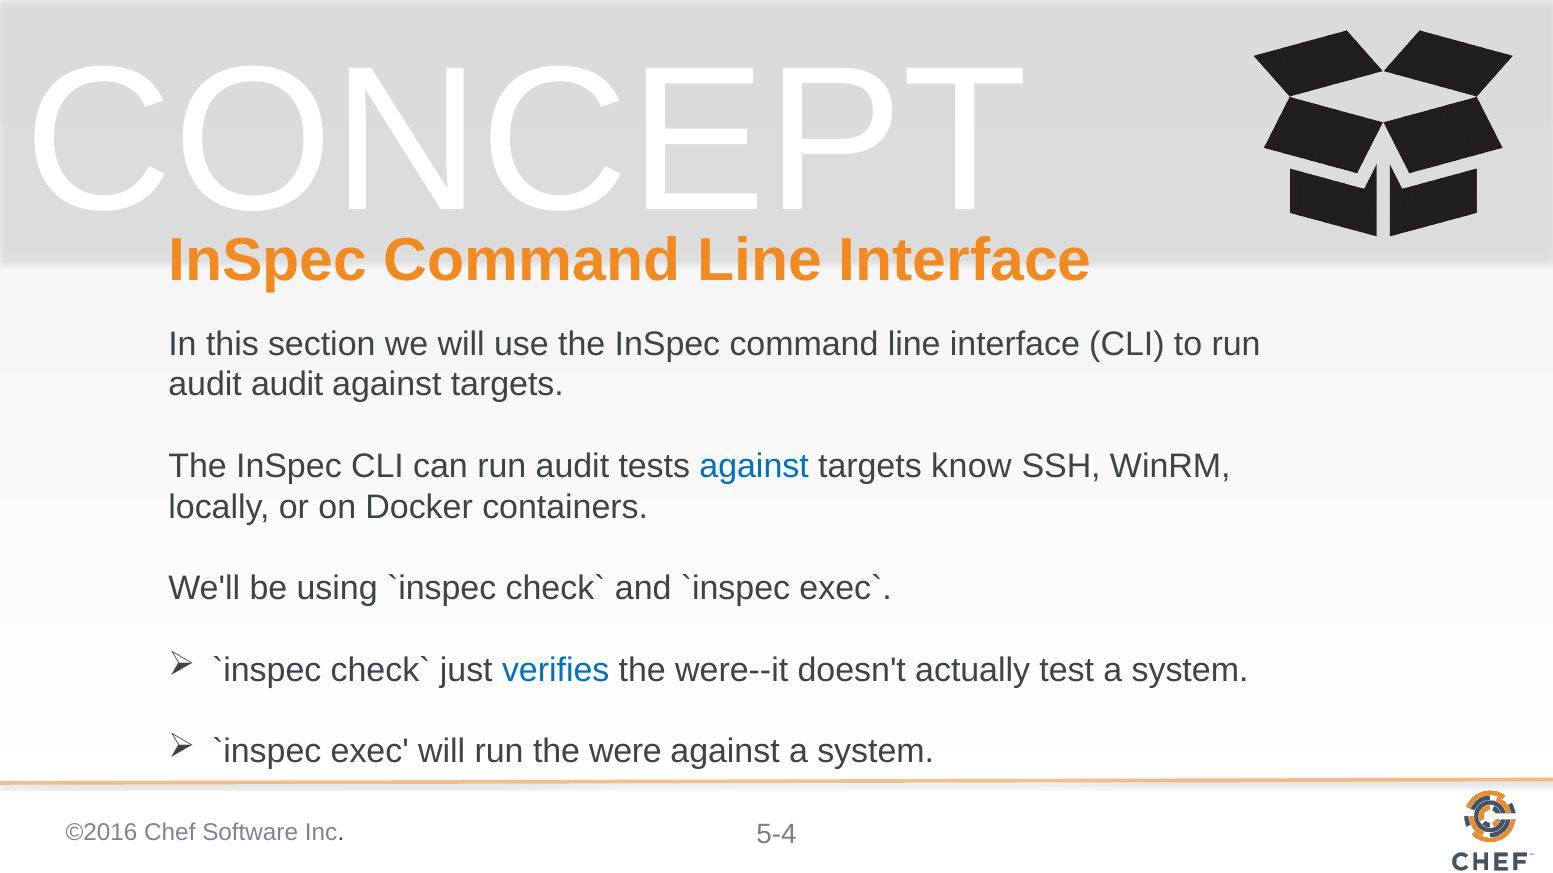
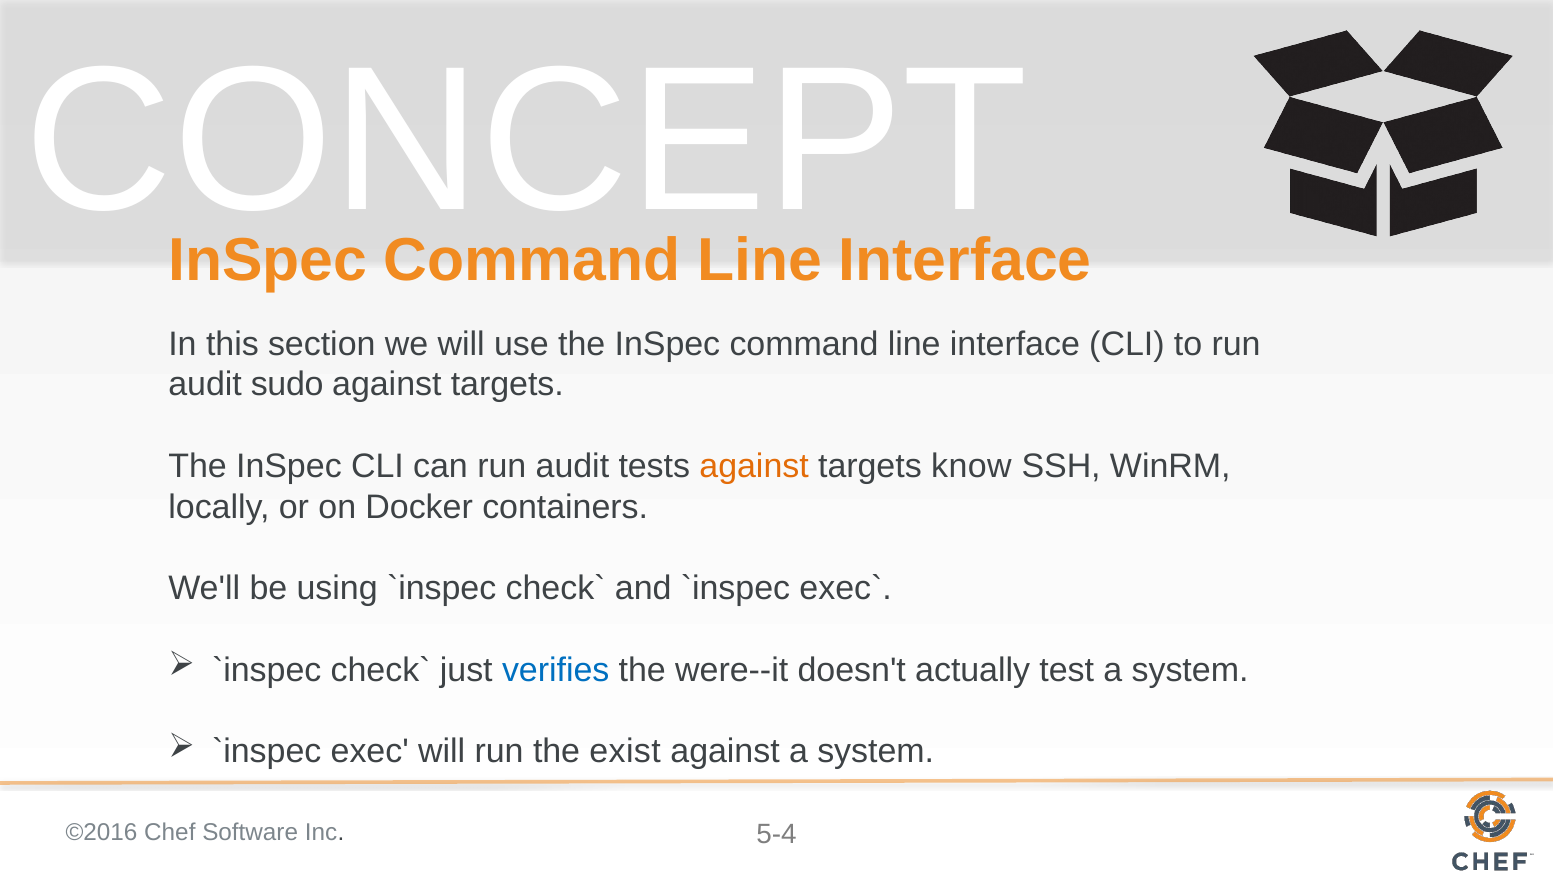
audit audit: audit -> sudo (287, 385)
against colour: blue -> orange (754, 466)
were: were -> exist (625, 752)
